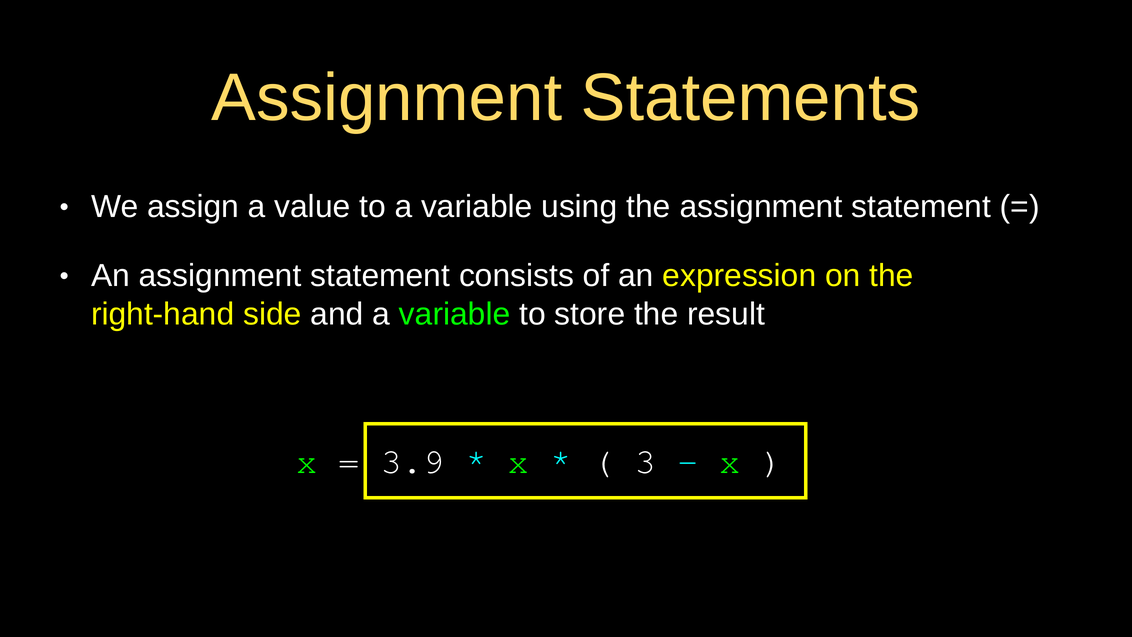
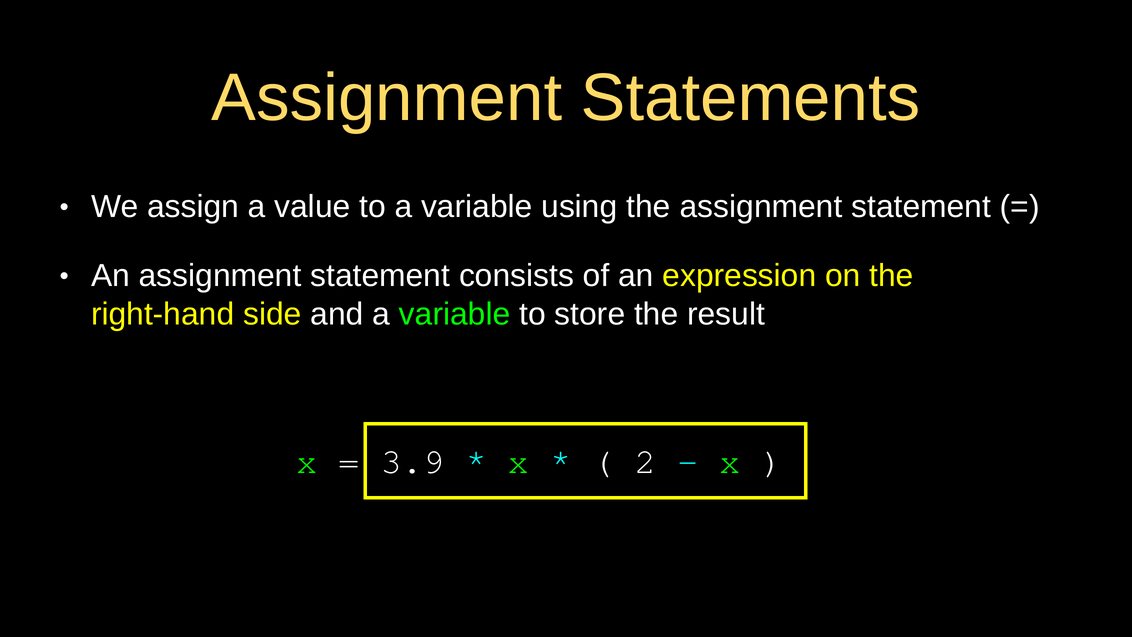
3: 3 -> 2 (645, 461)
